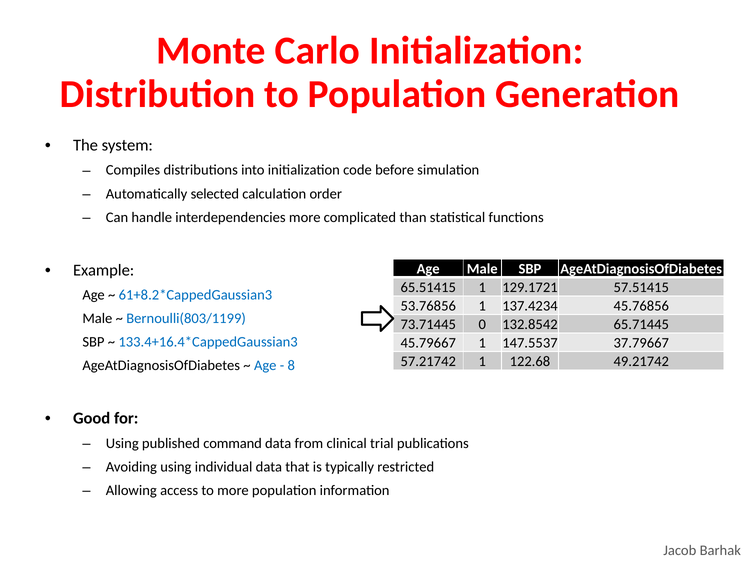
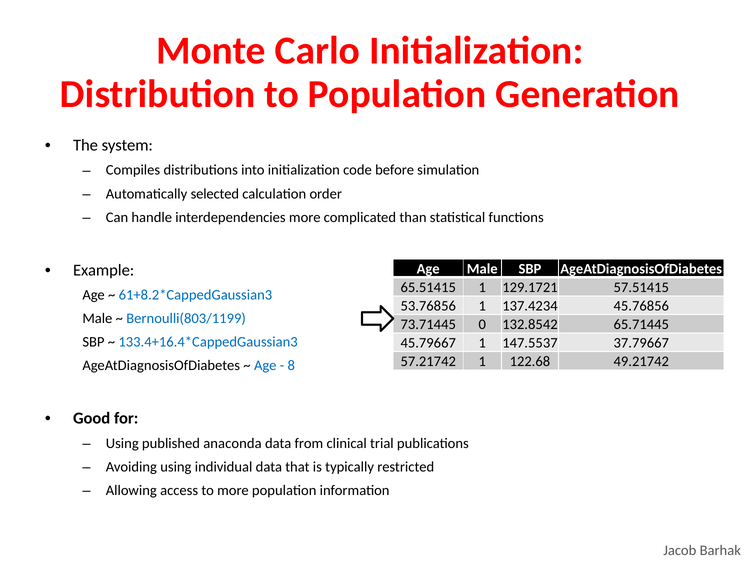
command: command -> anaconda (232, 443)
